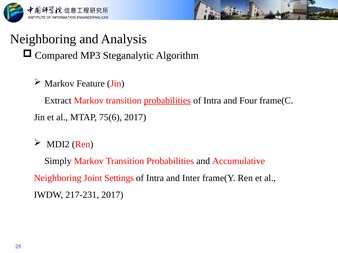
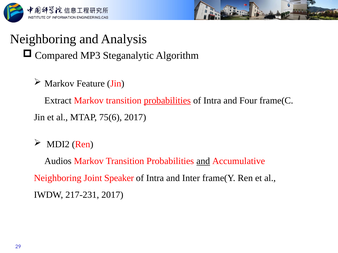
Simply: Simply -> Audios (58, 161)
and underline: none -> present (203, 161)
Settings: Settings -> Speaker (119, 178)
